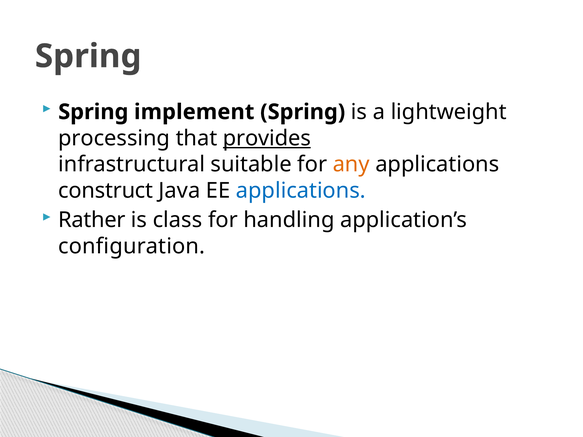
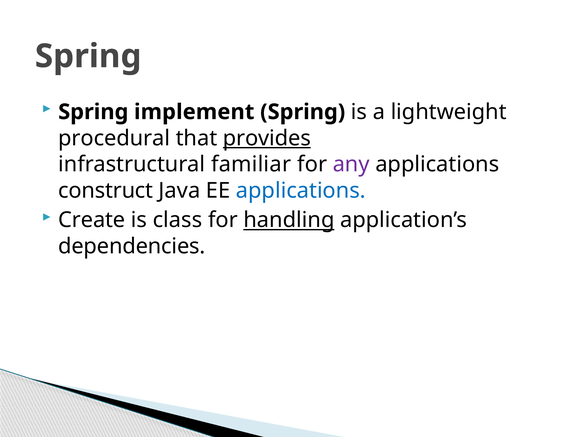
processing: processing -> procedural (114, 138)
suitable: suitable -> familiar (251, 164)
any colour: orange -> purple (351, 164)
Rather: Rather -> Create (92, 220)
handling underline: none -> present (289, 220)
configuration: configuration -> dependencies (132, 247)
